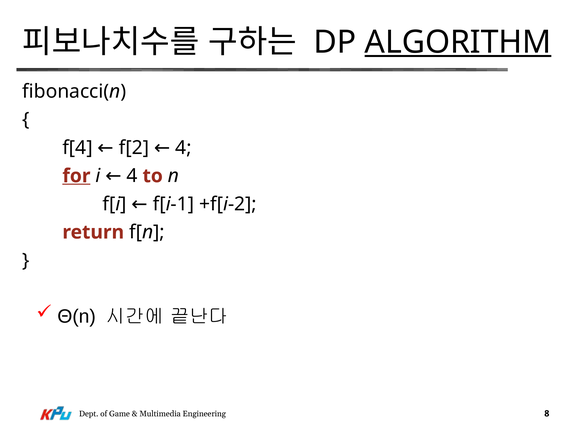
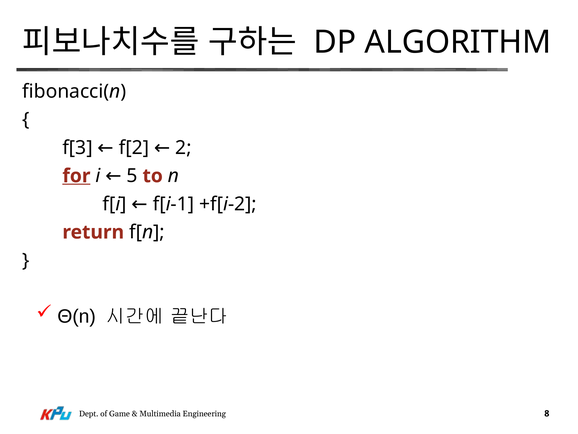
ALGORITHM underline: present -> none (458, 42)
f[4: f[4 -> f[3 (78, 148)
f[2 4: 4 -> 2 (183, 148)
i 4: 4 -> 5 (132, 176)
